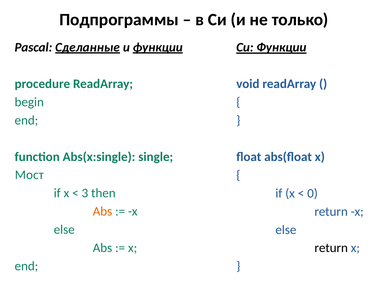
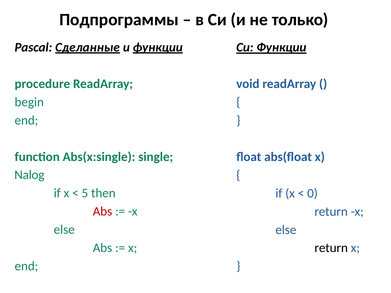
Мост: Мост -> Nalog (29, 175)
3: 3 -> 5 (85, 193)
Abs colour: orange -> red (103, 212)
